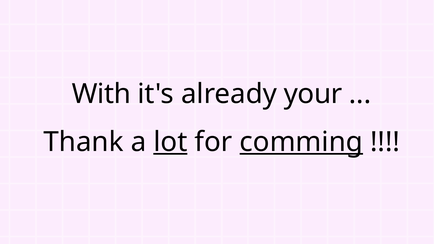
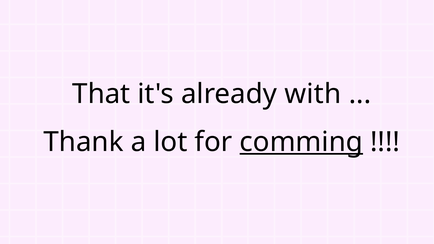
With: With -> That (101, 94)
your: your -> with (313, 94)
lot underline: present -> none (170, 142)
